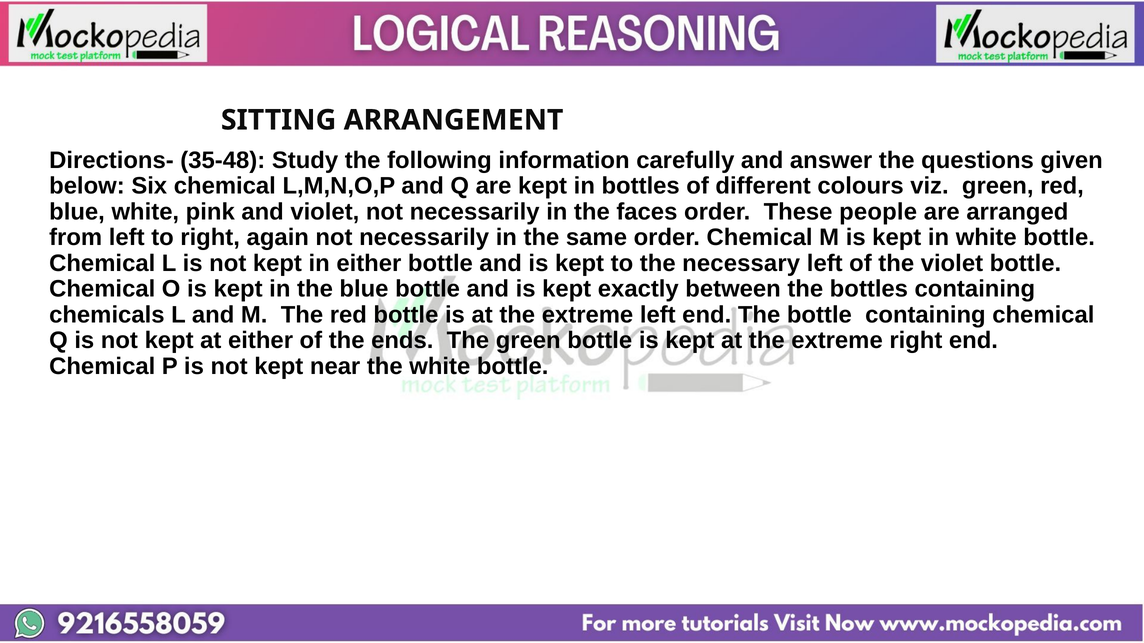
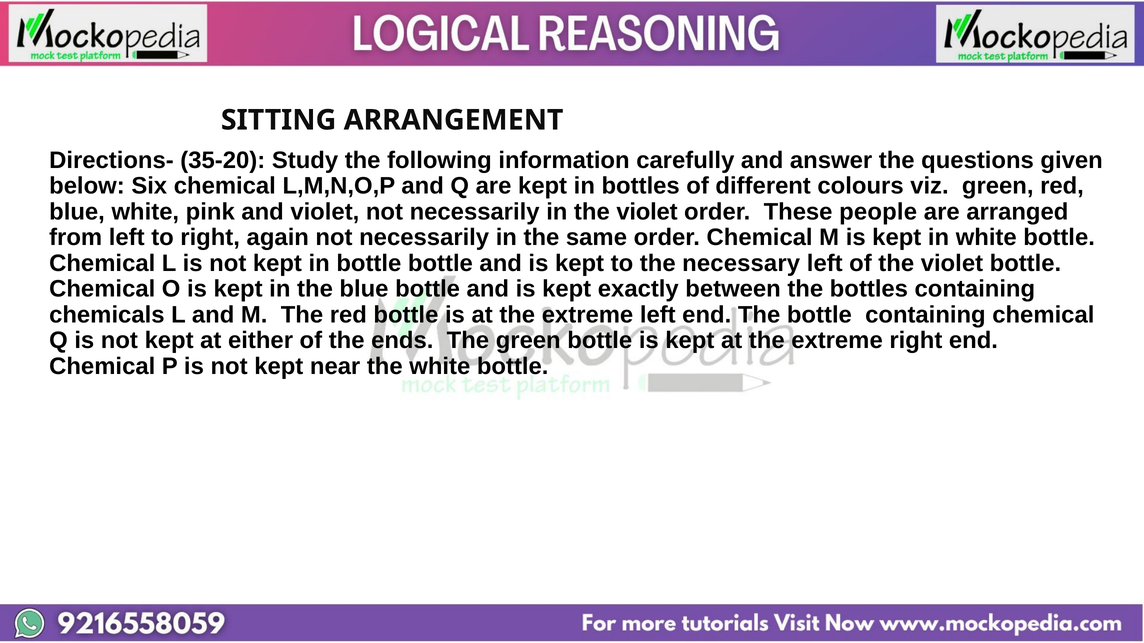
35-48: 35-48 -> 35-20 (223, 160)
in the faces: faces -> violet (647, 212)
in either: either -> bottle (369, 264)
